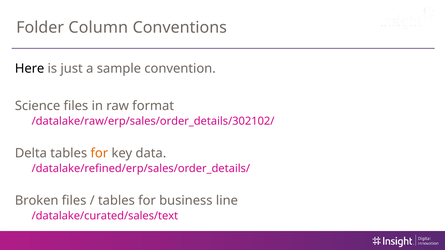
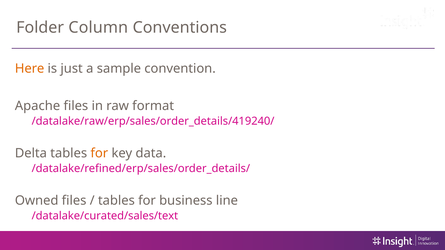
Here colour: black -> orange (30, 69)
Science: Science -> Apache (38, 106)
/datalake/raw/erp/sales/order_details/302102/: /datalake/raw/erp/sales/order_details/302102/ -> /datalake/raw/erp/sales/order_details/419240/ (153, 121)
Broken: Broken -> Owned (37, 201)
